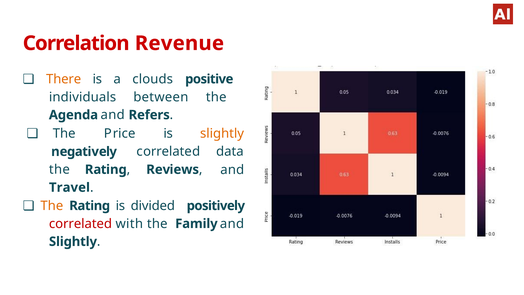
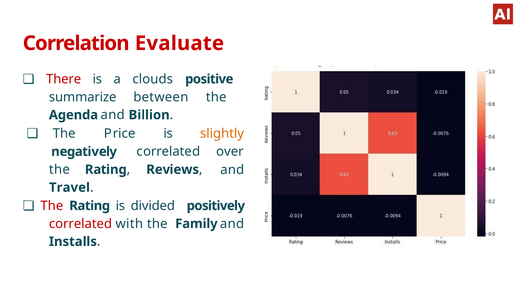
Revenue: Revenue -> Evaluate (179, 43)
There colour: orange -> red (64, 79)
individuals: individuals -> summarize (83, 97)
Refers: Refers -> Billion (149, 115)
data: data -> over (230, 151)
The colour: orange -> red (52, 206)
Slightly: Slightly -> Installs (73, 241)
